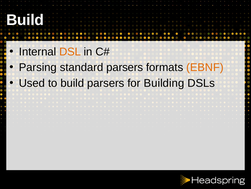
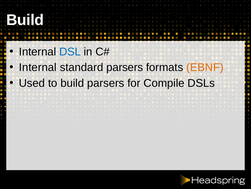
DSL colour: orange -> blue (70, 52)
Parsing: Parsing -> Internal (38, 67)
Building: Building -> Compile (164, 83)
